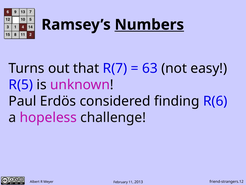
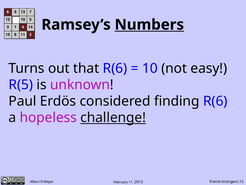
that R(7: R(7 -> R(6 (115, 68)
63: 63 -> 10 (150, 68)
challenge underline: none -> present (113, 117)
